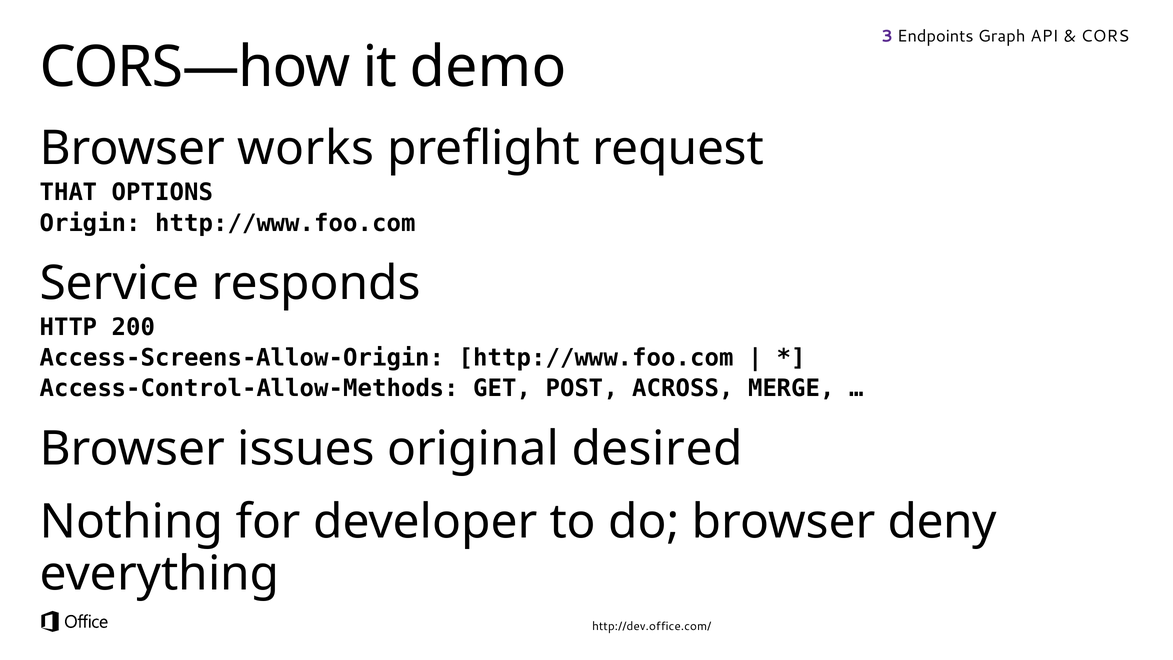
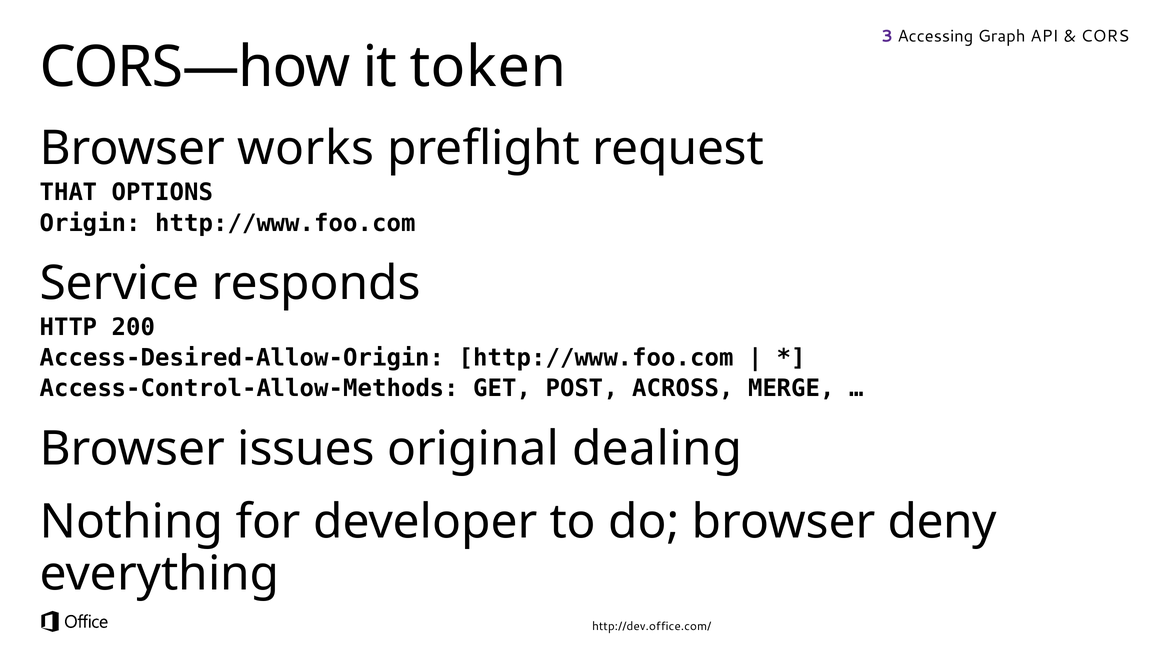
Endpoints: Endpoints -> Accessing (935, 36)
demo: demo -> token (488, 67)
Access-Screens-Allow-Origin: Access-Screens-Allow-Origin -> Access-Desired-Allow-Origin (242, 358)
desired: desired -> dealing (657, 449)
